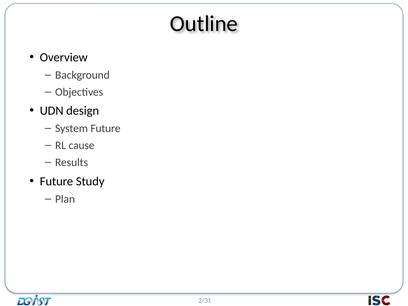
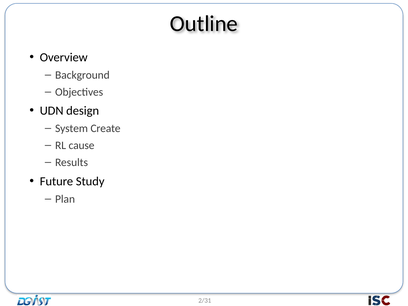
System Future: Future -> Create (106, 128)
